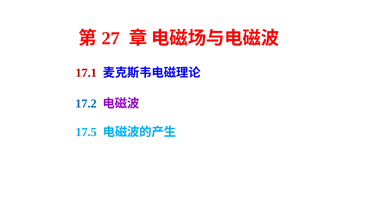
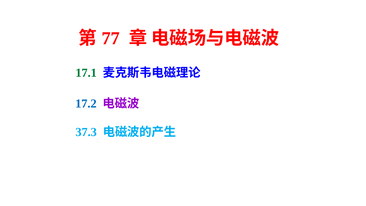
27: 27 -> 77 (111, 38)
17.1 colour: red -> green (86, 73)
17.5: 17.5 -> 37.3 (86, 132)
